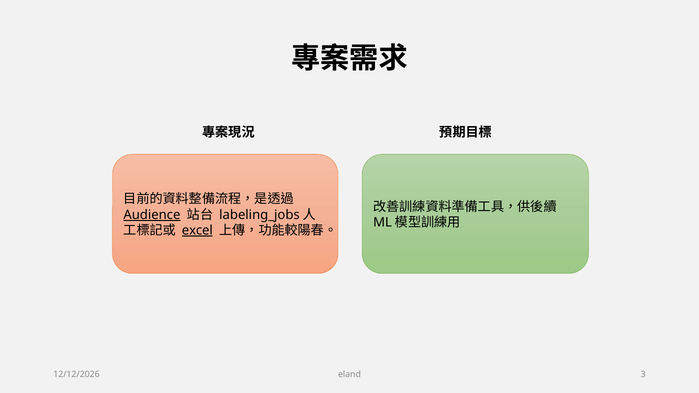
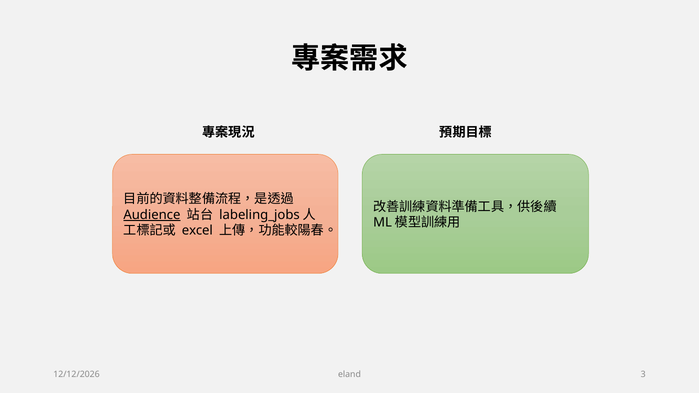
excel underline: present -> none (197, 231)
